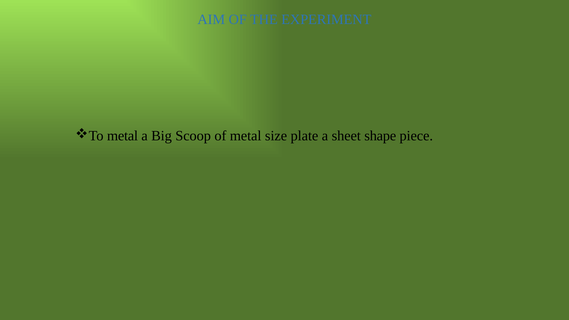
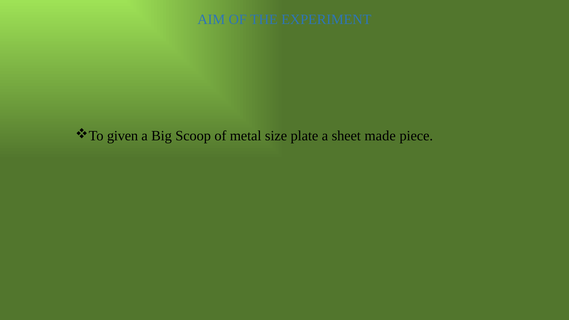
metal: metal -> given (123, 136)
shape: shape -> made (380, 136)
